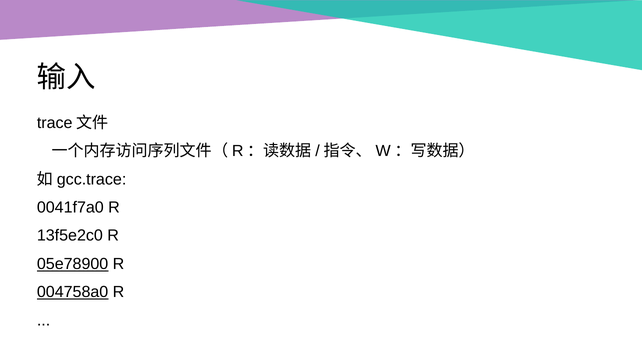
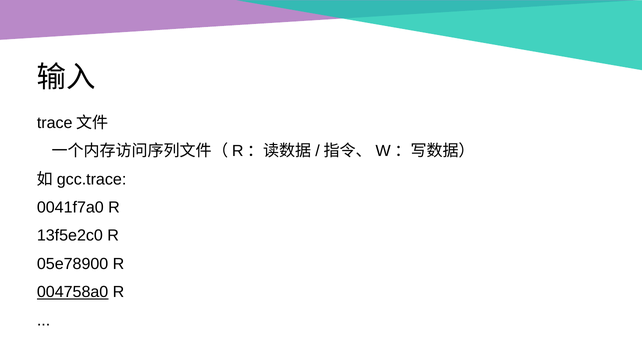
05e78900 underline: present -> none (73, 264)
